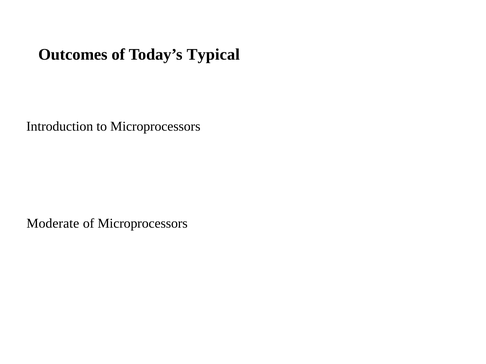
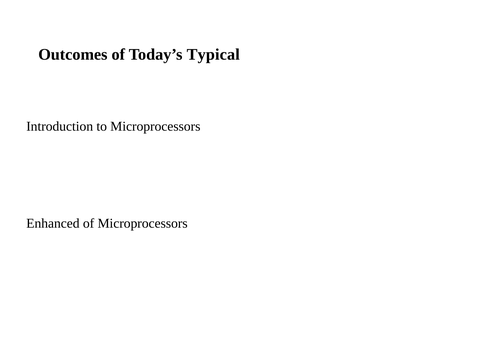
Moderate: Moderate -> Enhanced (53, 224)
